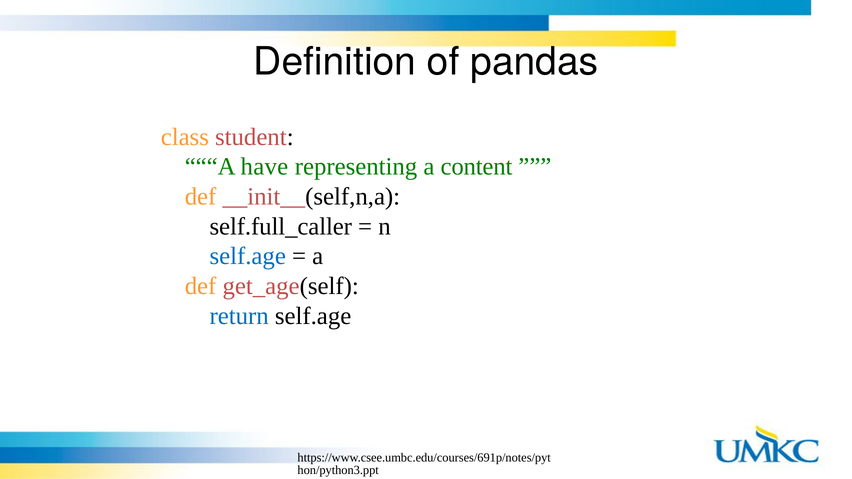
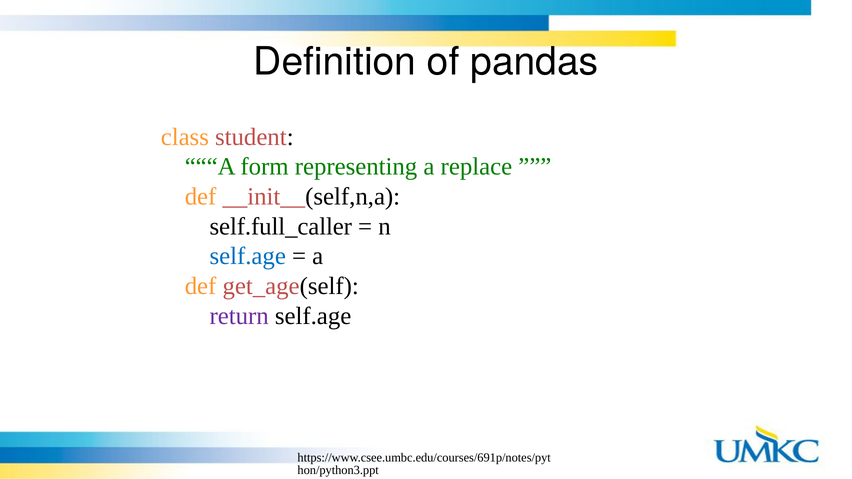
have: have -> form (265, 167)
content: content -> replace (476, 167)
return colour: blue -> purple (239, 316)
